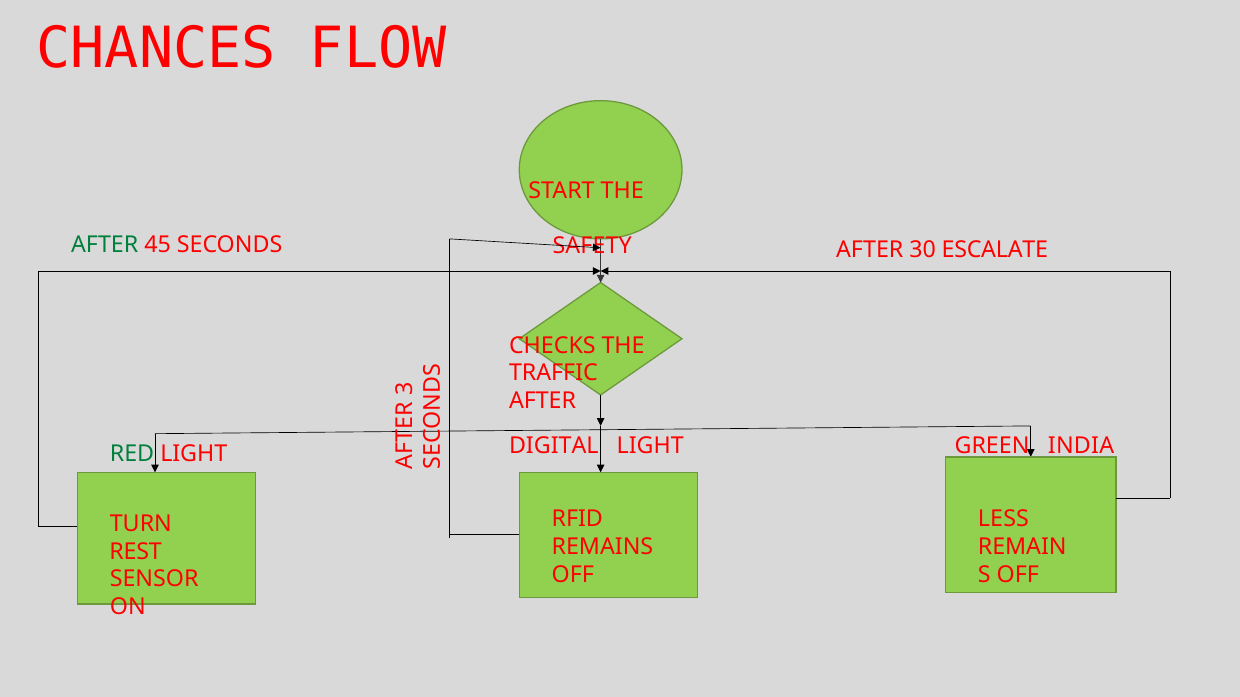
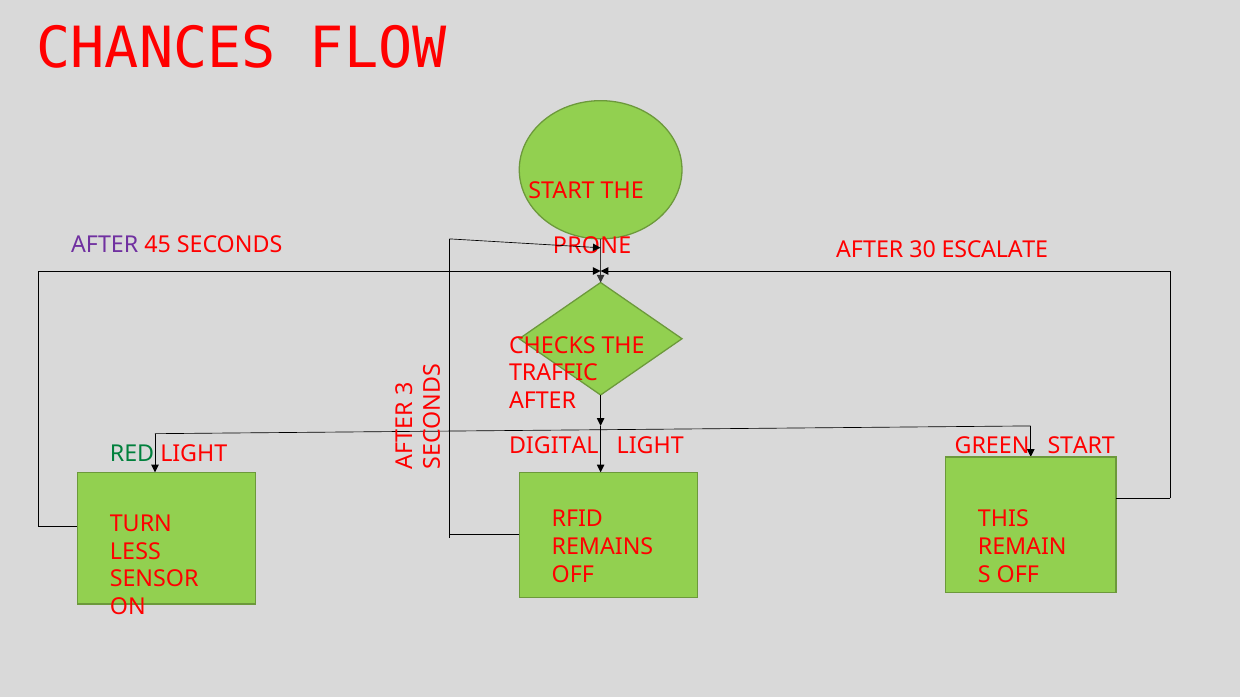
AFTER colour: green -> purple (105, 245)
SAFETY: SAFETY -> PRONE (592, 246)
GREEN INDIA: INDIA -> START (1081, 446)
LESS: LESS -> THIS (1003, 519)
REST: REST -> LESS (135, 552)
